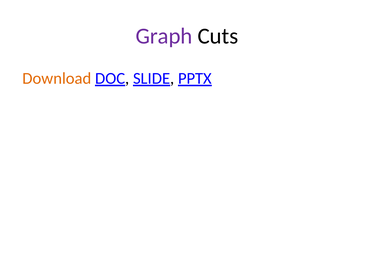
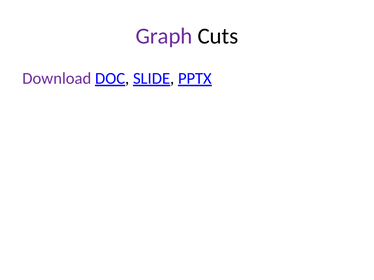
Download colour: orange -> purple (57, 78)
